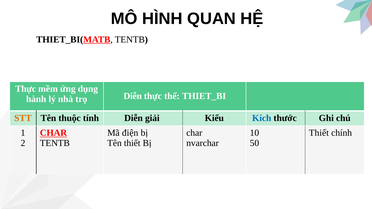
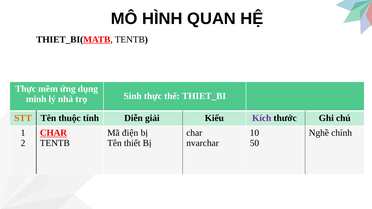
hành: hành -> minh (36, 99)
trọ Diễn: Diễn -> Sinh (133, 96)
Kích colour: blue -> purple (262, 118)
Thiết: Thiết -> Nghề (319, 133)
